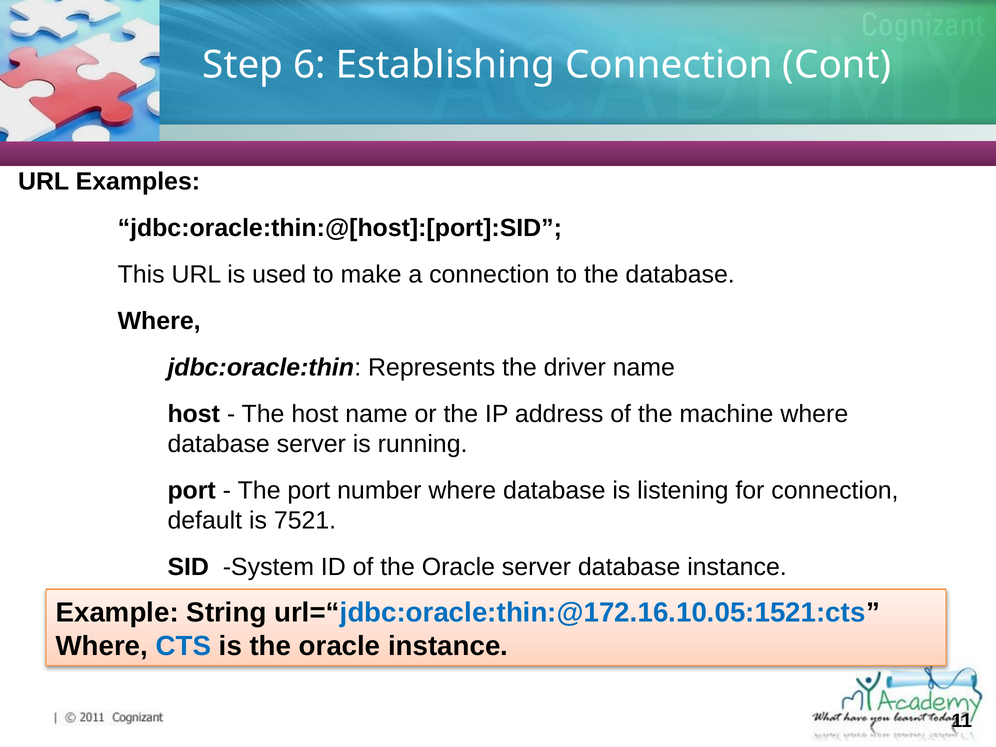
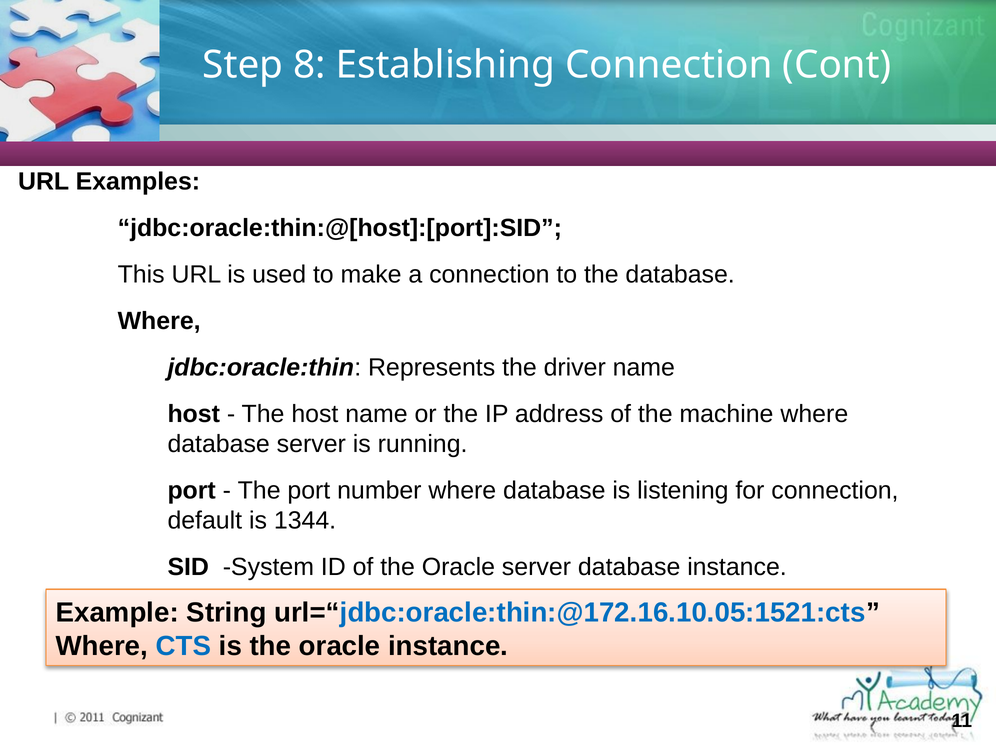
6: 6 -> 8 (309, 65)
7521: 7521 -> 1344 (305, 520)
